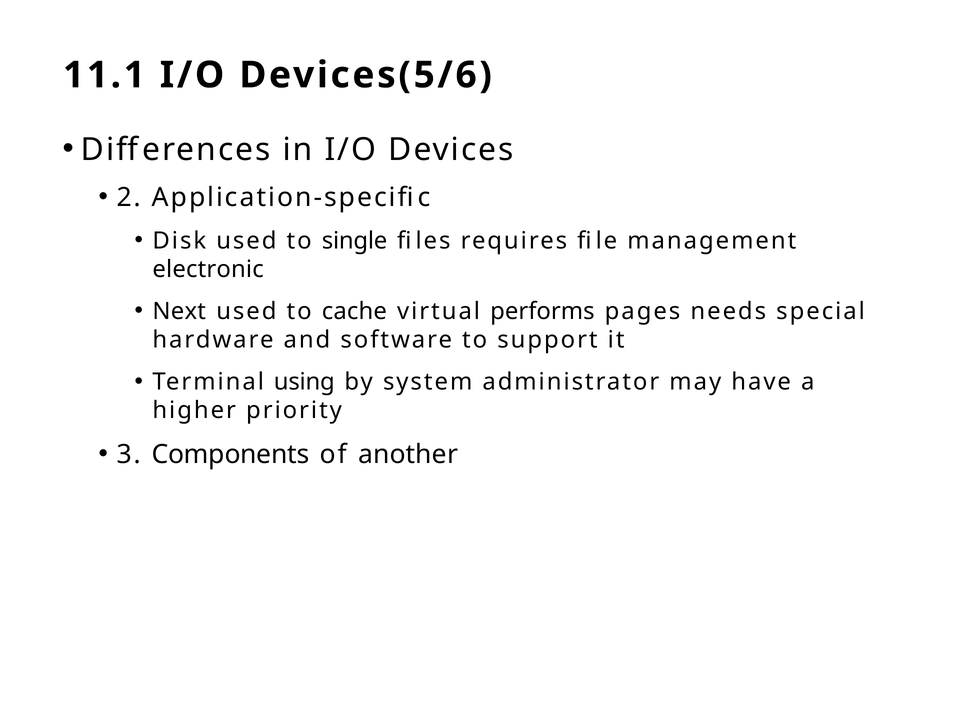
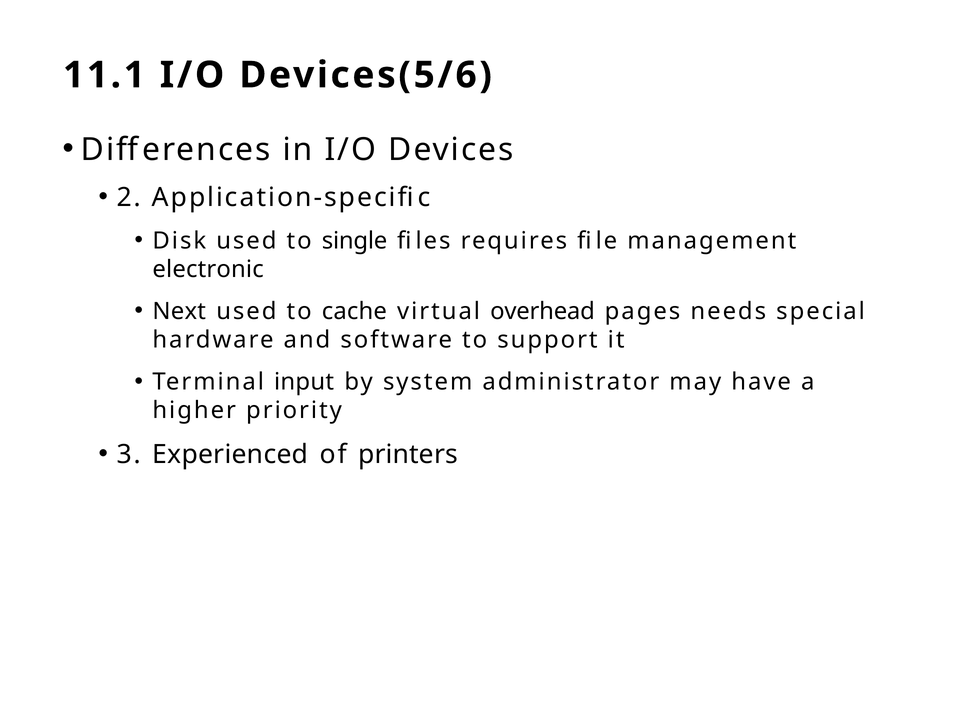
performs: performs -> overhead (543, 311)
using: using -> input (304, 382)
Components: Components -> Experienced (230, 454)
another: another -> printers (408, 454)
